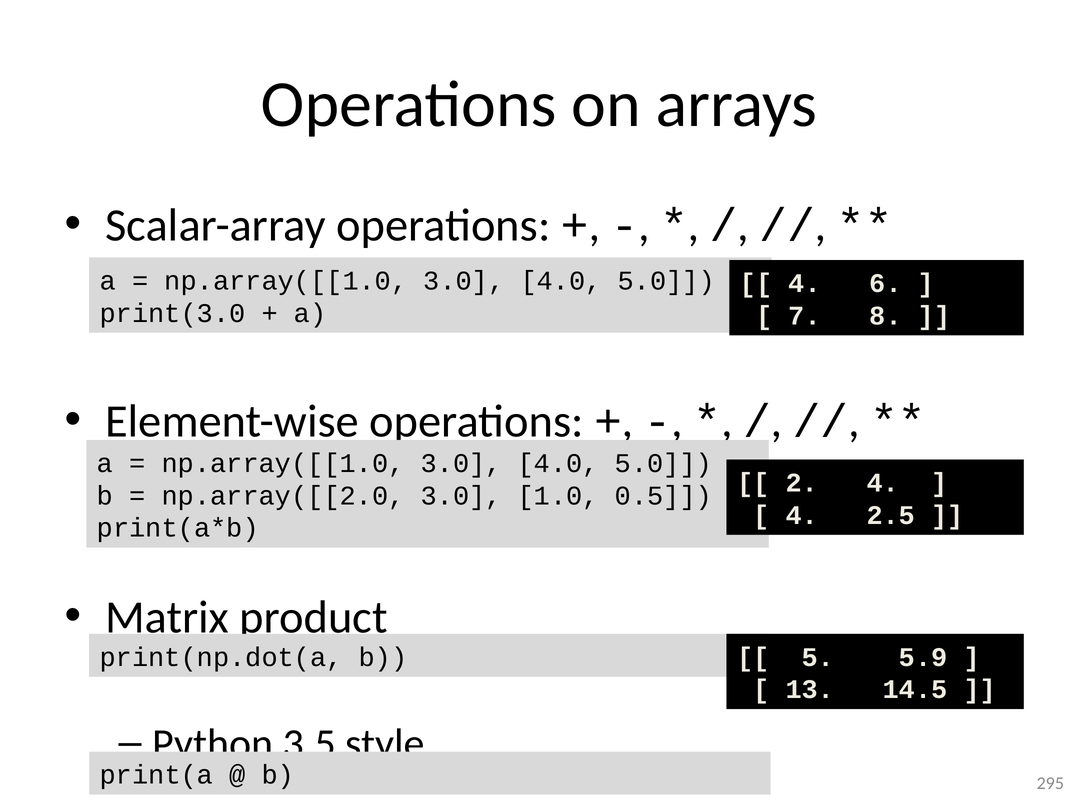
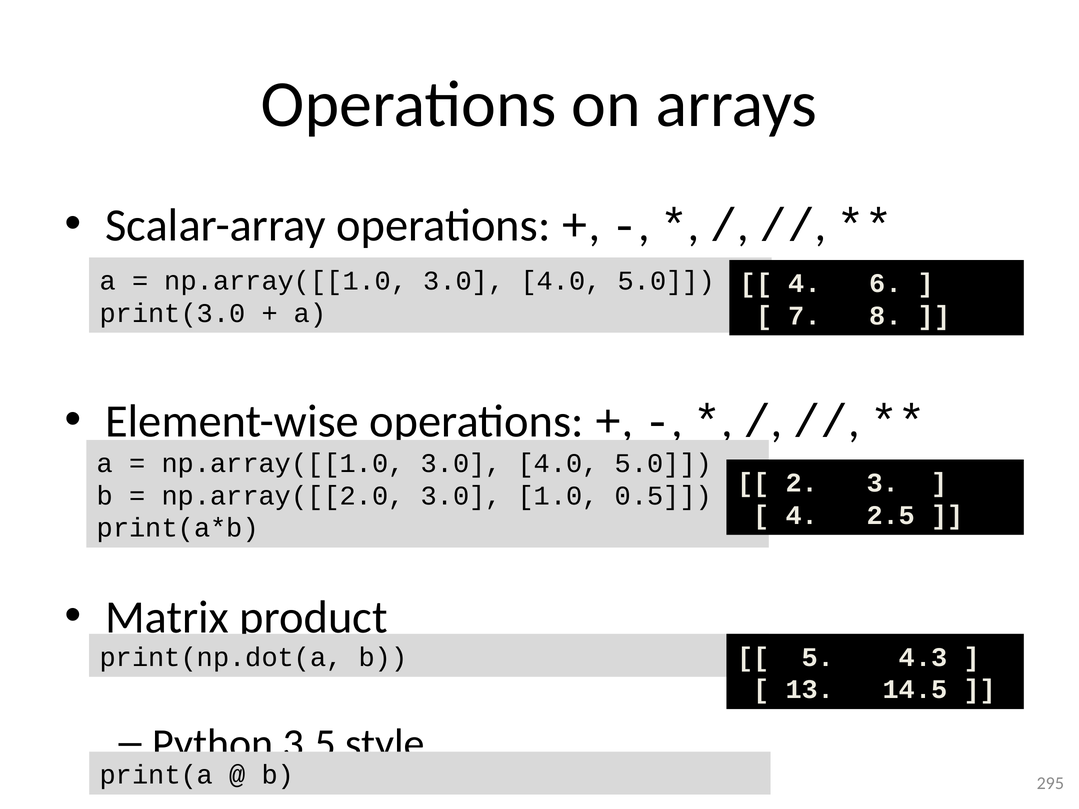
2 4: 4 -> 3 (883, 483)
5.9: 5.9 -> 4.3 (923, 657)
